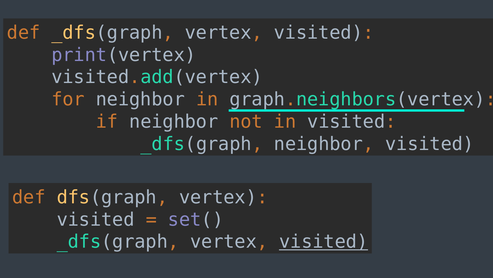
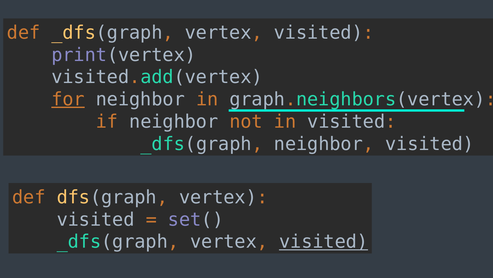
for underline: none -> present (68, 99)
